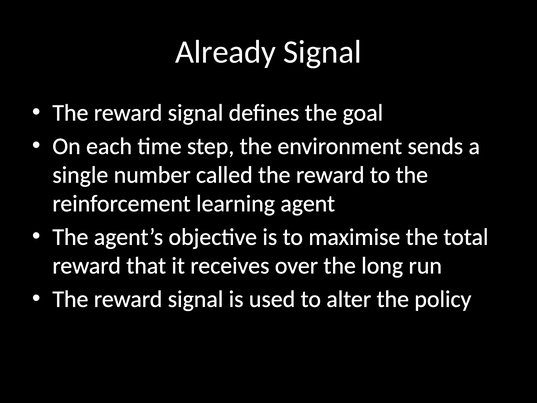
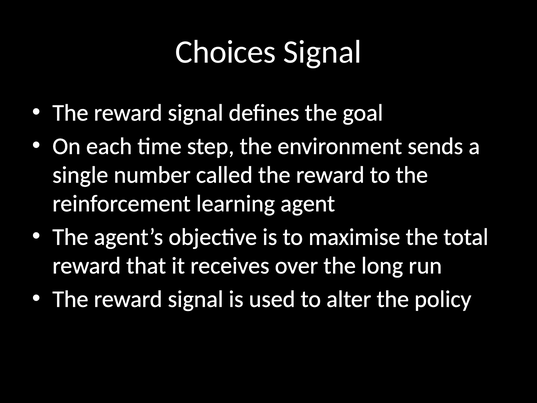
Already: Already -> Choices (226, 52)
